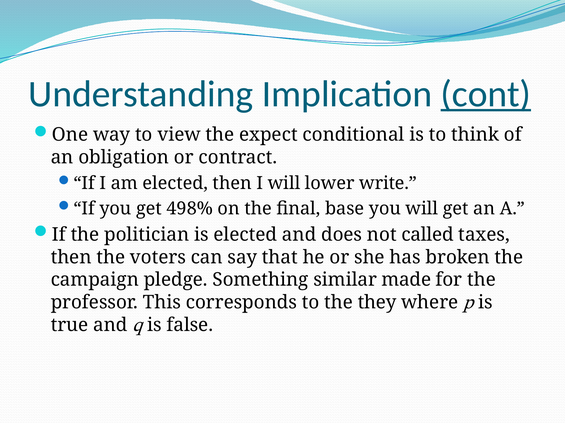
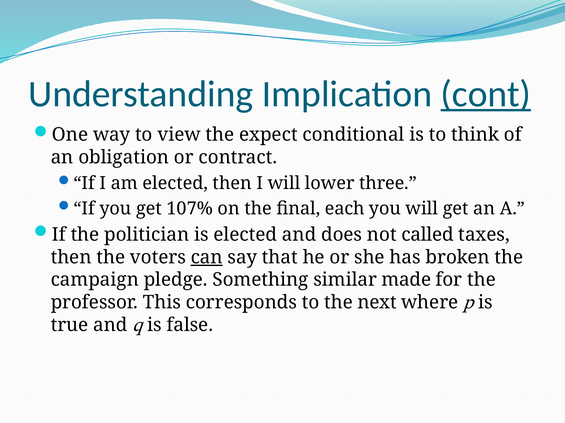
write: write -> three (388, 183)
498%: 498% -> 107% (190, 209)
base: base -> each (345, 209)
can underline: none -> present (207, 258)
they: they -> next (377, 303)
